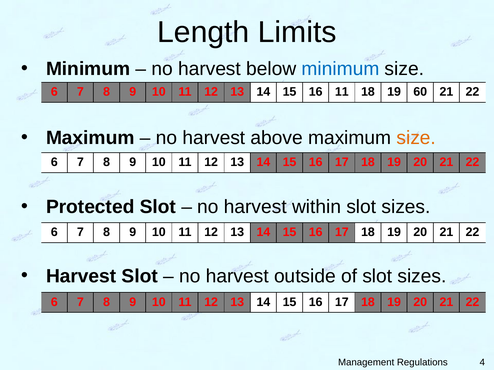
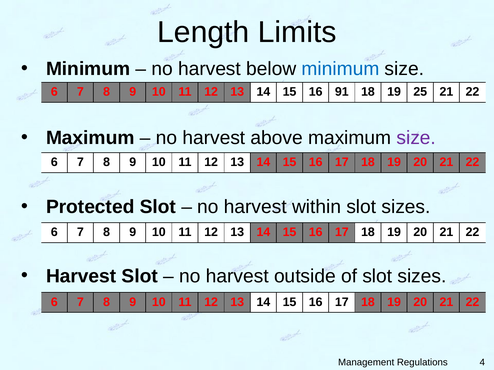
16 11: 11 -> 91 (342, 92)
60: 60 -> 25 (420, 92)
size colour: orange -> purple (416, 138)
